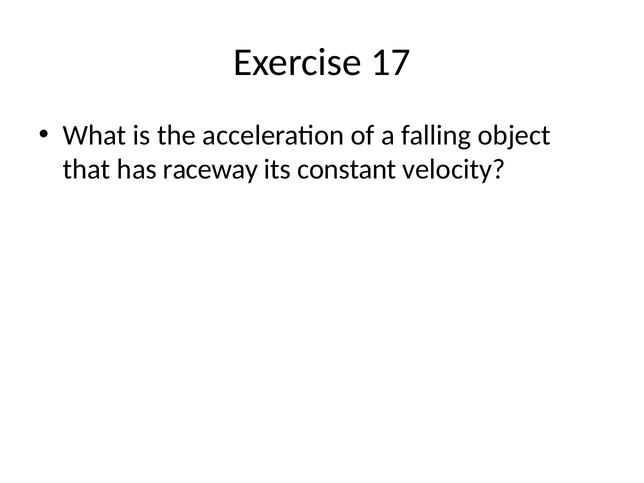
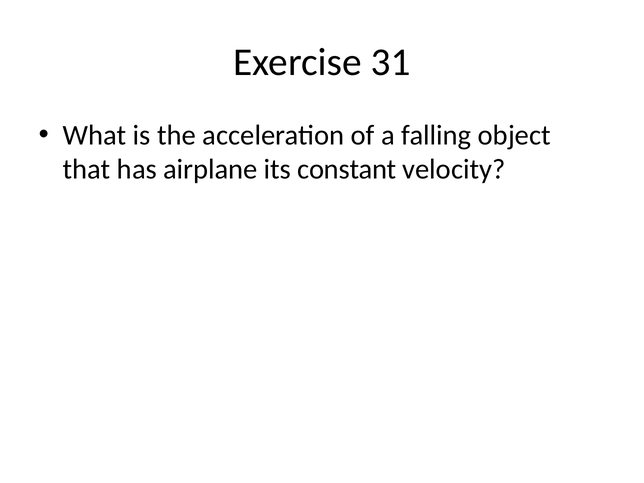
17: 17 -> 31 (391, 62)
raceway: raceway -> airplane (210, 169)
